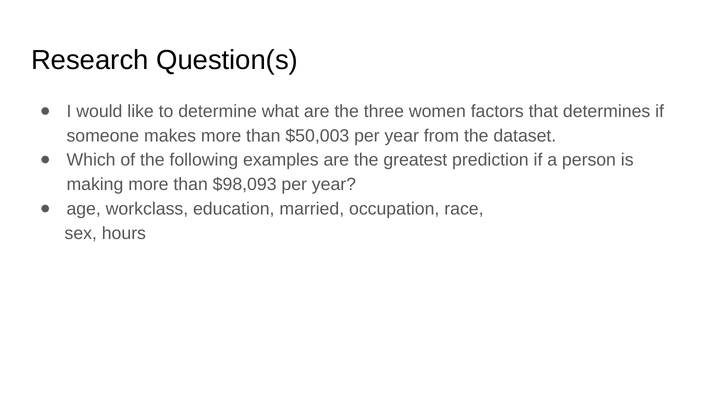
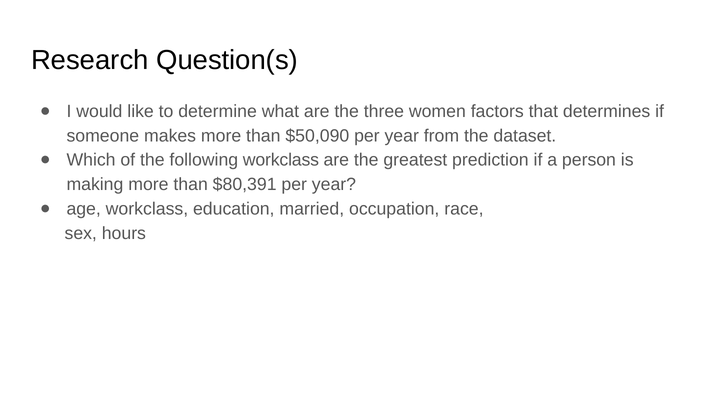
$50,003: $50,003 -> $50,090 (317, 136)
following examples: examples -> workclass (281, 160)
$98,093: $98,093 -> $80,391 (245, 184)
